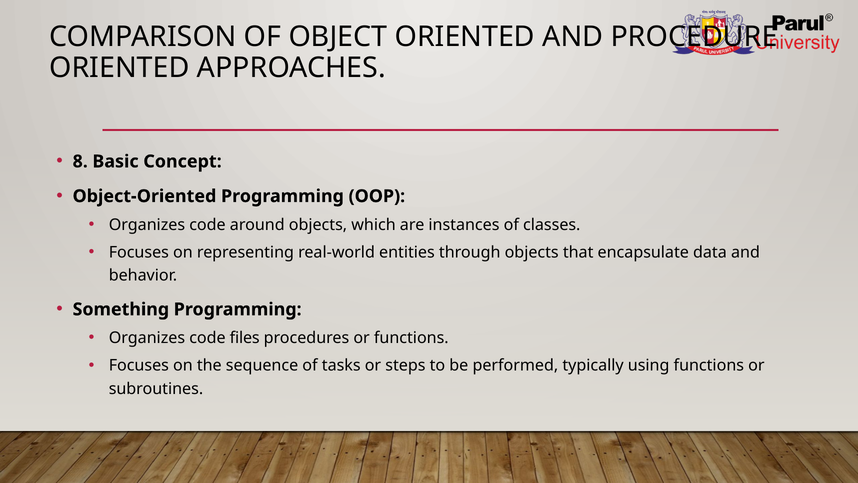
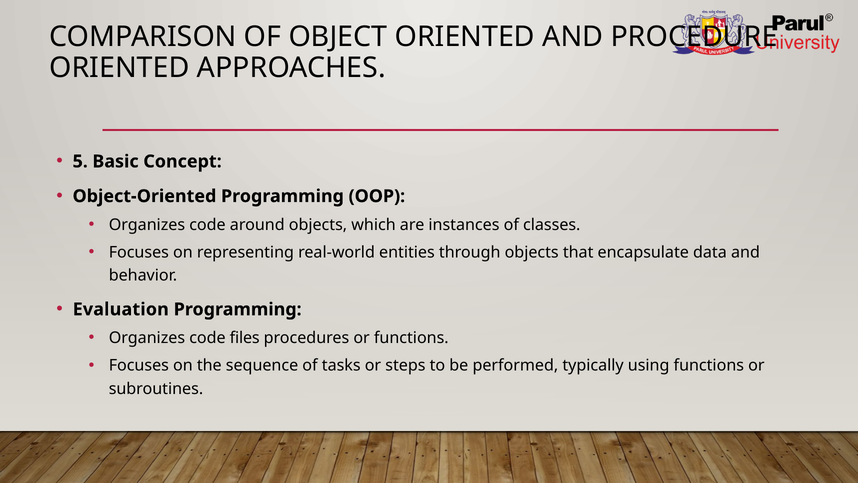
8: 8 -> 5 (80, 161)
Something: Something -> Evaluation (121, 309)
